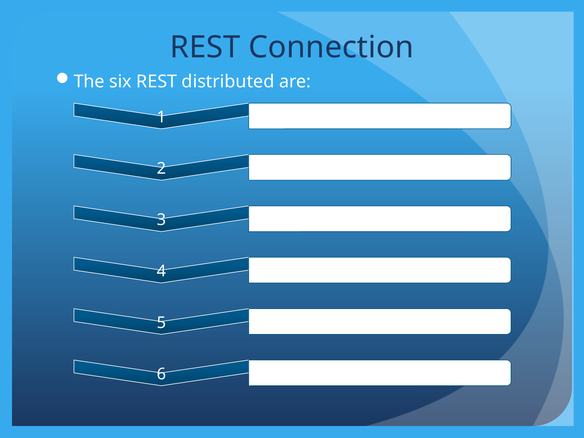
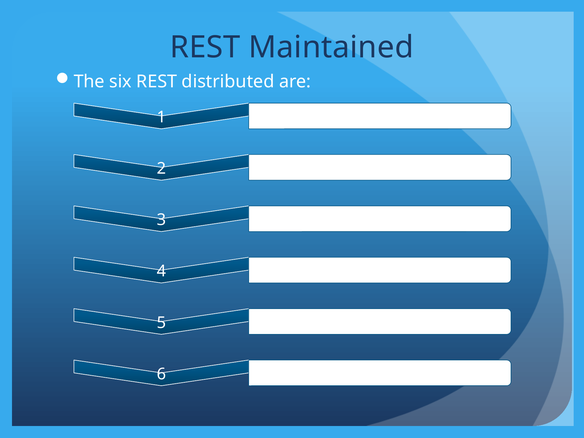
Connection: Connection -> Maintained (331, 47)
